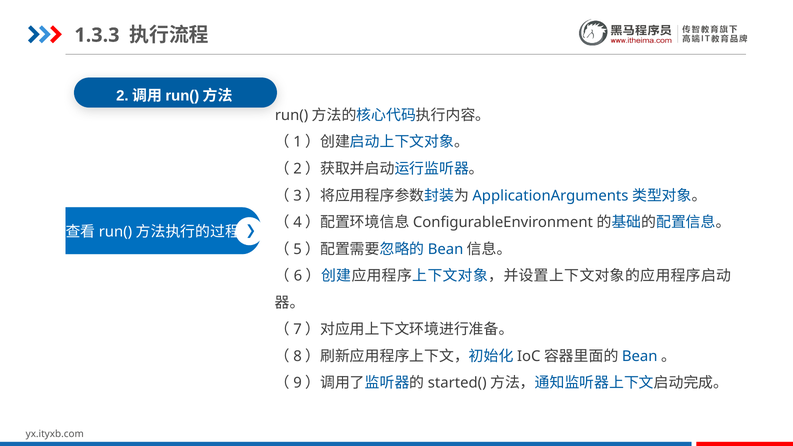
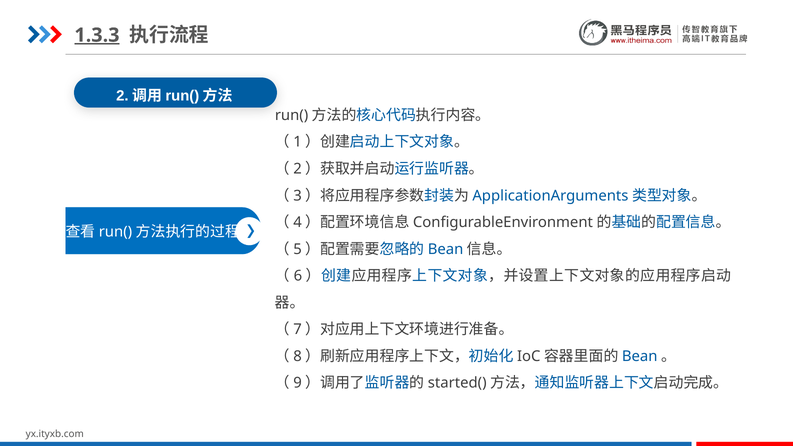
1.3.3 underline: none -> present (97, 35)
